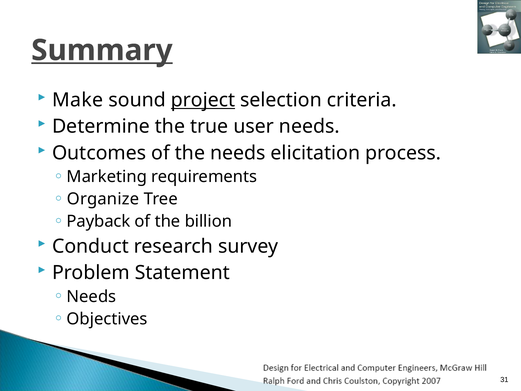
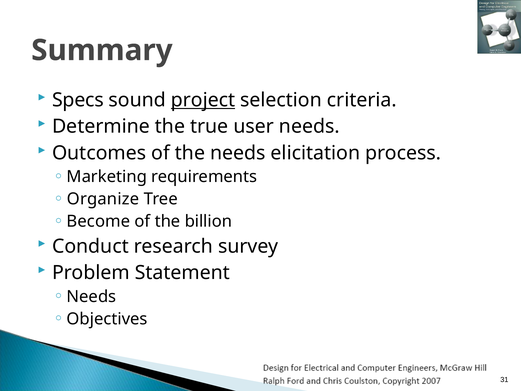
Summary underline: present -> none (102, 50)
Make: Make -> Specs (78, 100)
Payback: Payback -> Become (98, 221)
